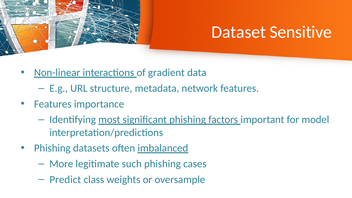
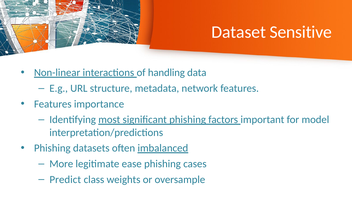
gradient: gradient -> handling (166, 73)
such: such -> ease (132, 164)
